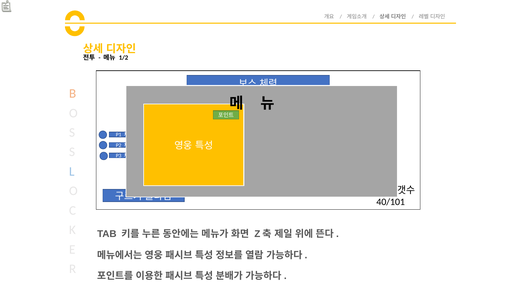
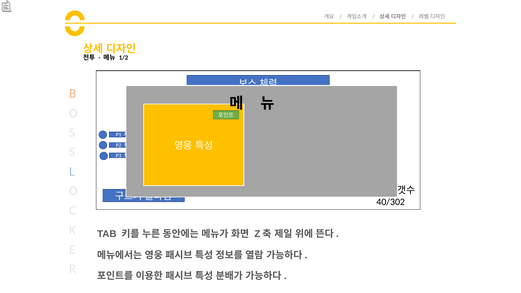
40/101: 40/101 -> 40/302 (391, 202)
